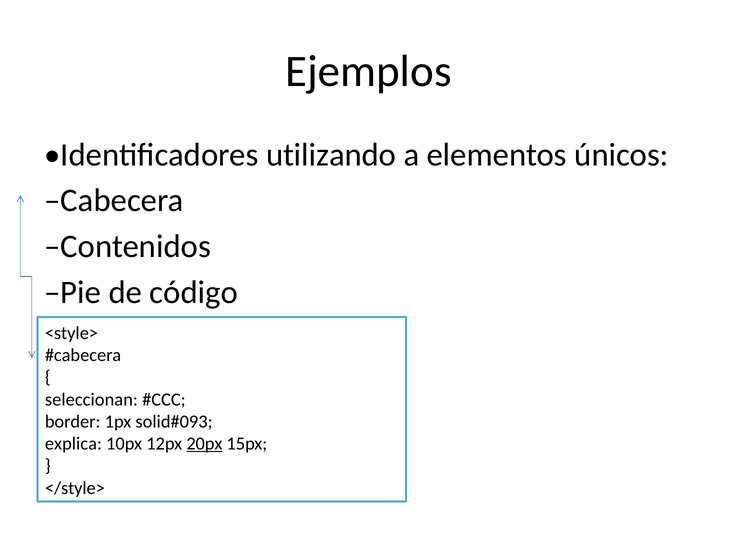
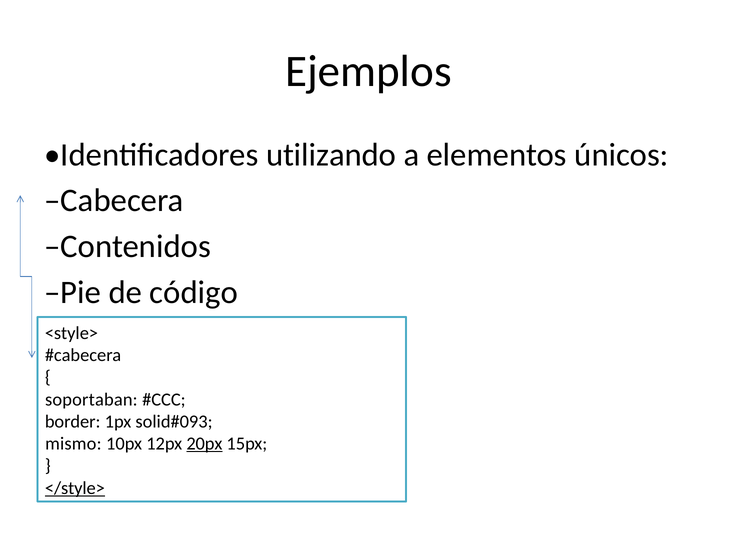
seleccionan: seleccionan -> soportaban (91, 399)
explica: explica -> mismo (73, 443)
</style> underline: none -> present (75, 488)
